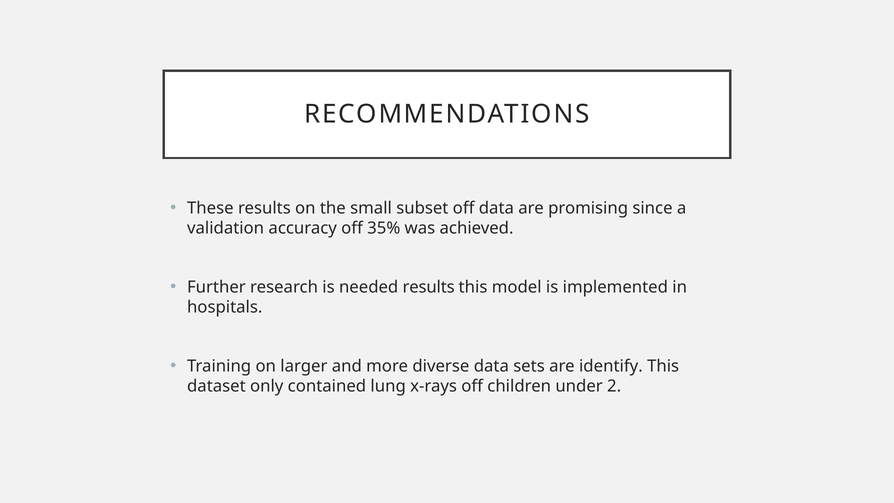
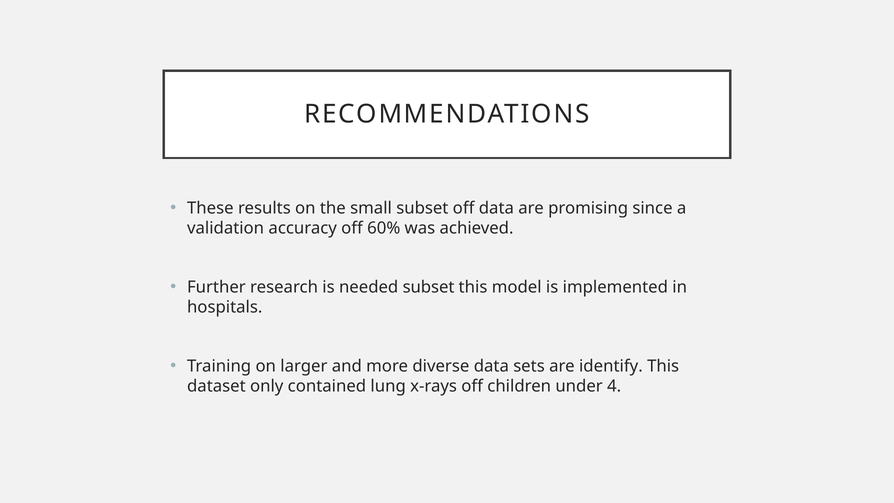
35%: 35% -> 60% (384, 228)
needed results: results -> subset (429, 287)
2: 2 -> 4 (614, 386)
